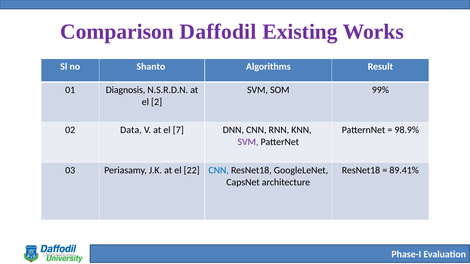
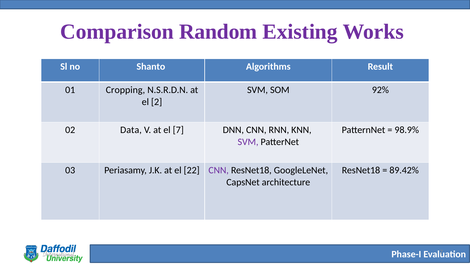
Daffodil: Daffodil -> Random (218, 32)
Diagnosis: Diagnosis -> Cropping (125, 90)
99%: 99% -> 92% (380, 90)
CNN colour: blue -> purple (219, 171)
89.41%: 89.41% -> 89.42% (404, 171)
